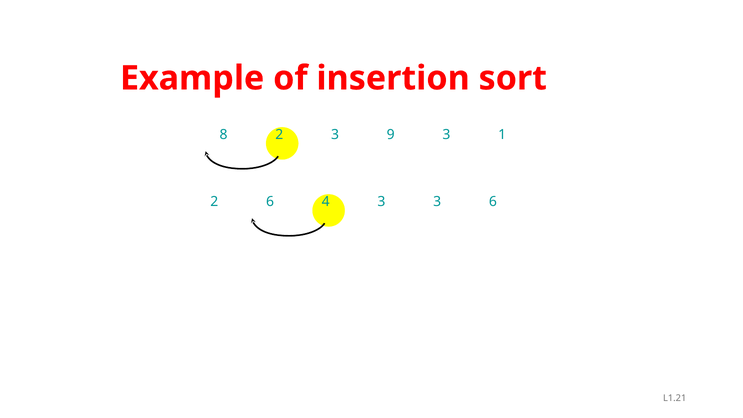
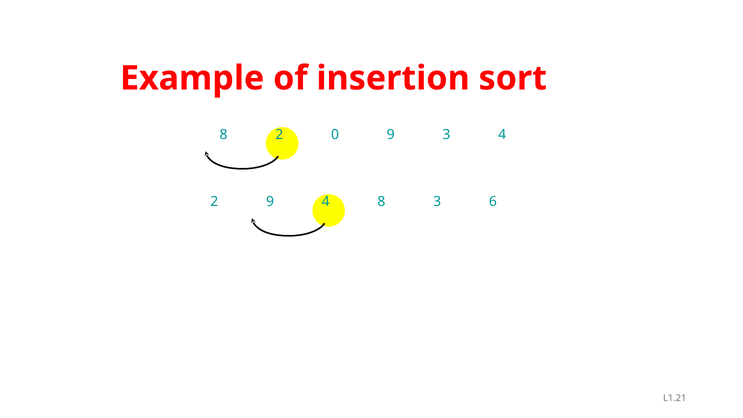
2 3: 3 -> 0 (335, 135)
3 1: 1 -> 4 (502, 135)
2 6: 6 -> 9 (270, 202)
4 3: 3 -> 8 (381, 202)
